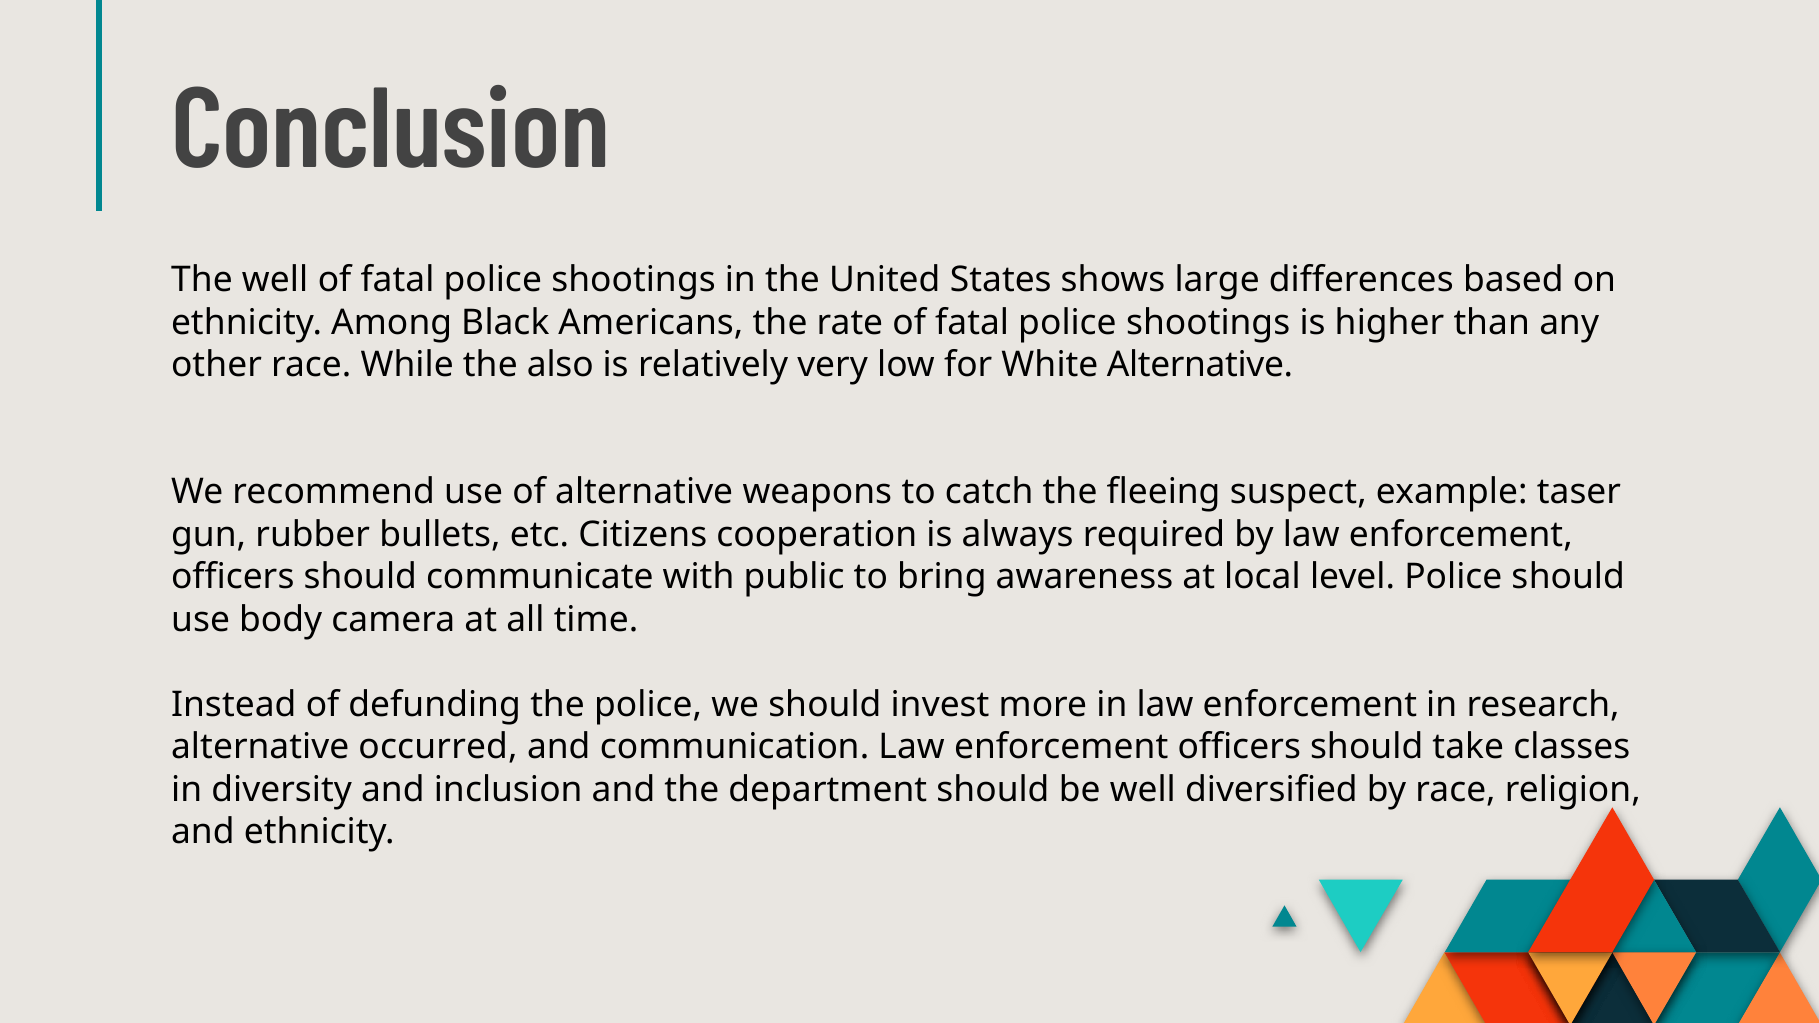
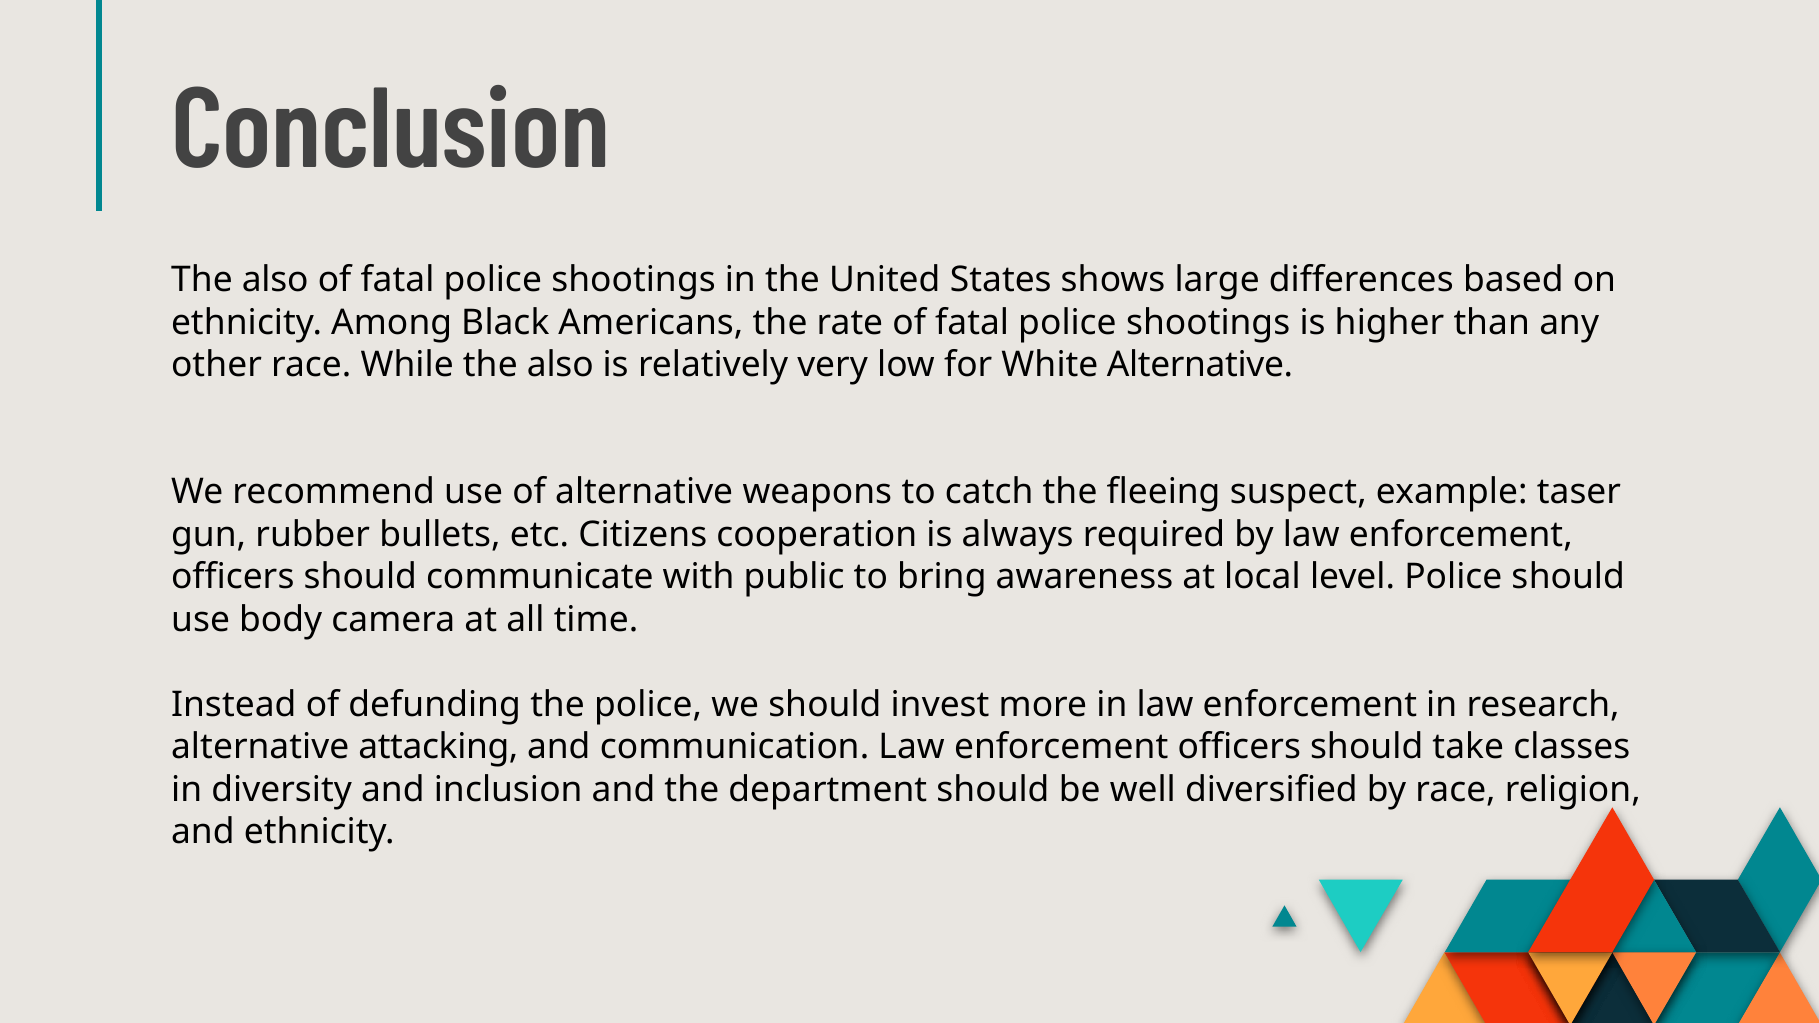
well: well -> also (275, 280)
occurred: occurred -> attacking (438, 747)
